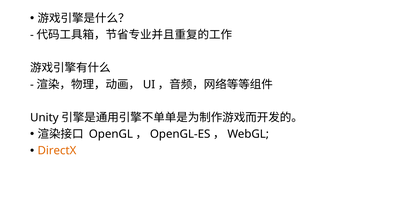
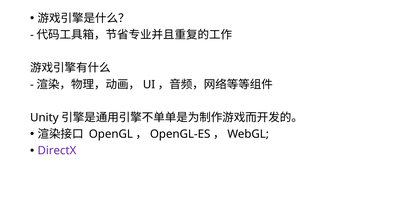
DirectX colour: orange -> purple (57, 151)
